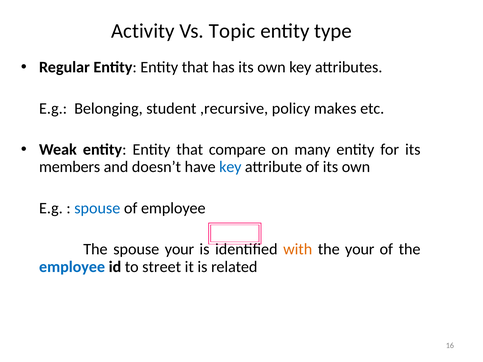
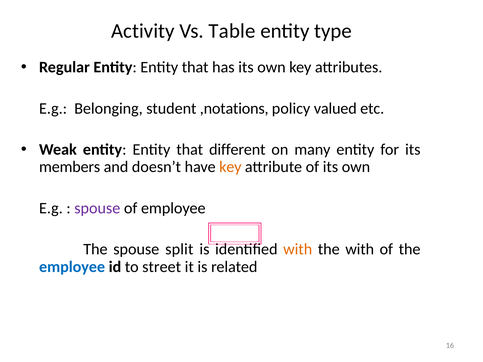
Topic: Topic -> Table (232, 31)
,recursive: ,recursive -> ,notations (234, 109)
makes: makes -> valued (335, 109)
compare: compare -> different (237, 150)
key colour: blue -> orange (230, 167)
spouse colour: blue -> purple (97, 208)
spouse your: your -> split (179, 249)
the your: your -> with (360, 249)
